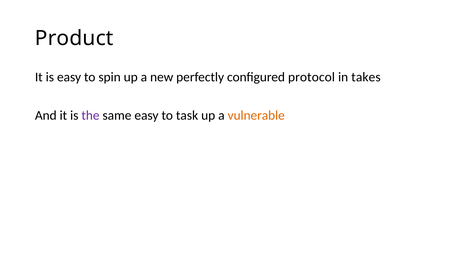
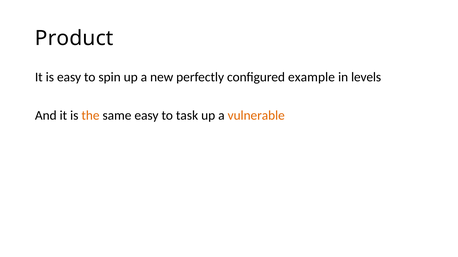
protocol: protocol -> example (312, 77)
takes: takes -> levels (366, 77)
the colour: purple -> orange (90, 116)
